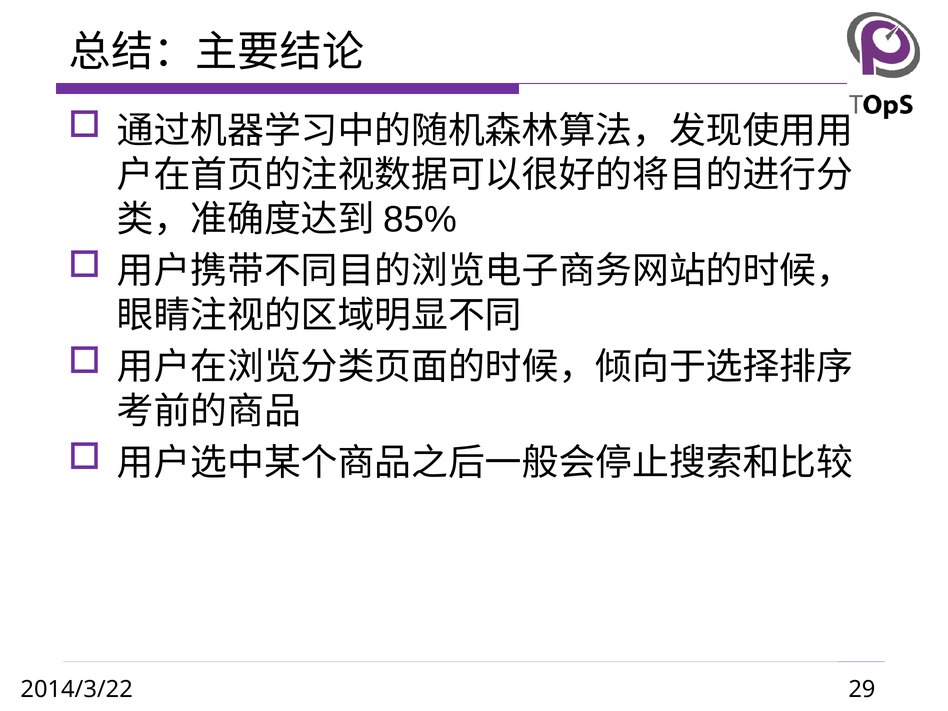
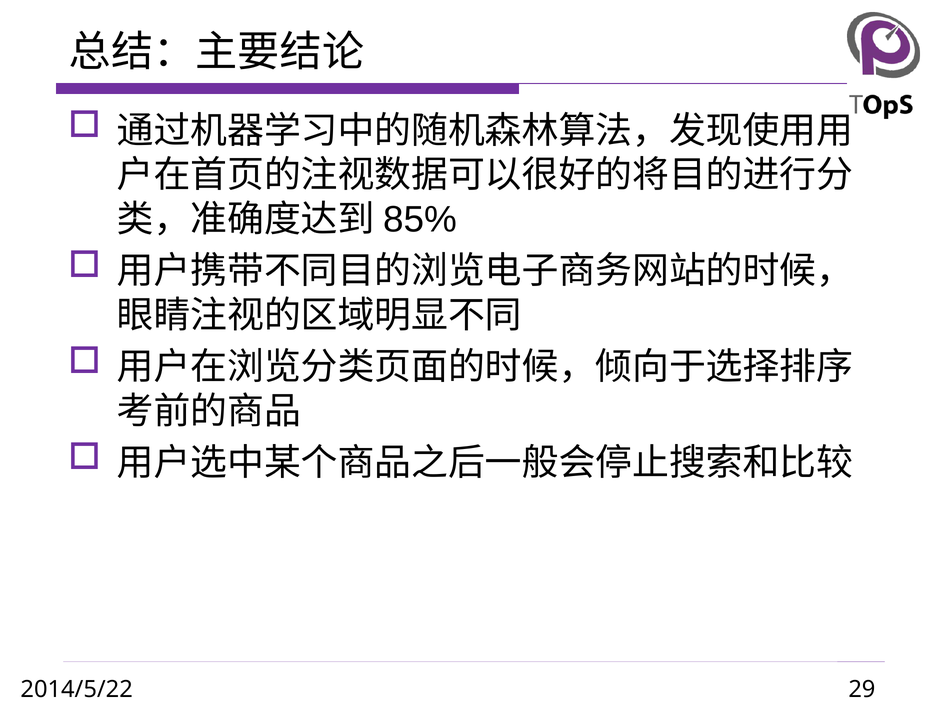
2014/3/22: 2014/3/22 -> 2014/5/22 (77, 690)
